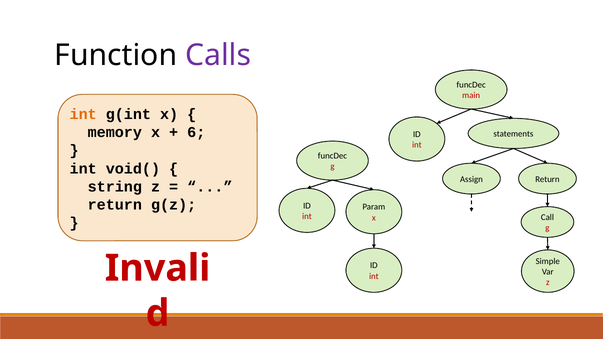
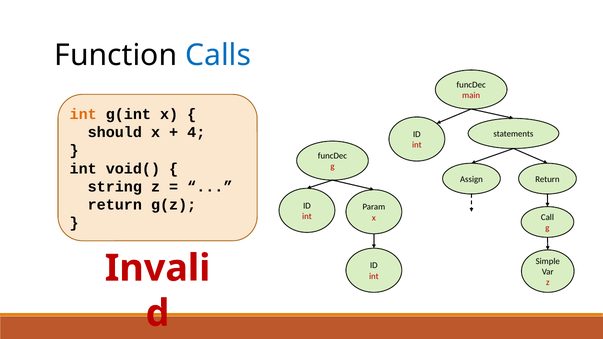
Calls colour: purple -> blue (218, 55)
memory: memory -> should (115, 133)
6: 6 -> 4 (196, 133)
